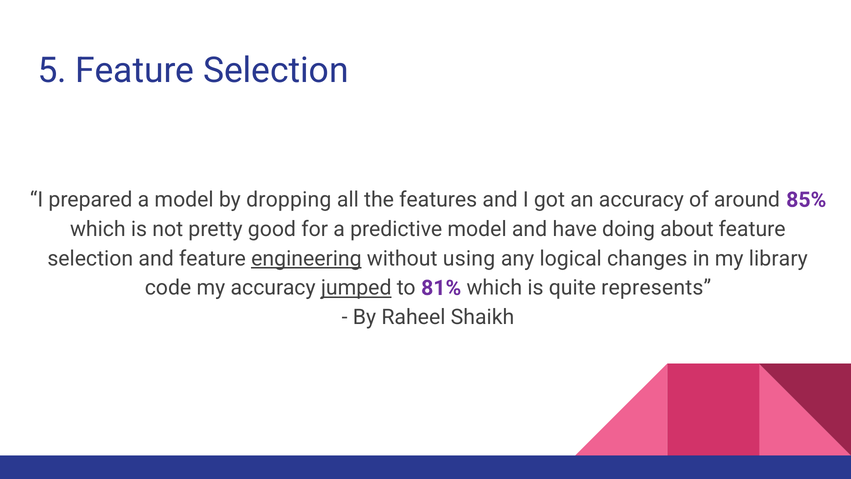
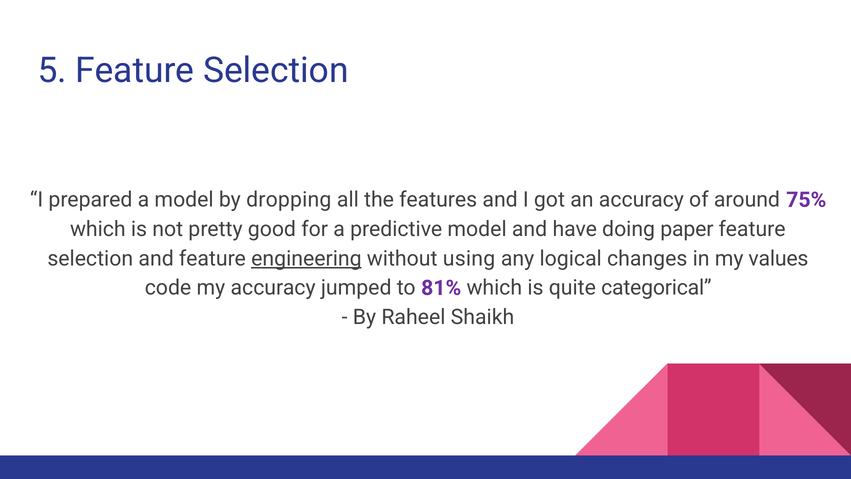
85%: 85% -> 75% (806, 200)
about: about -> paper (687, 229)
library: library -> values (778, 258)
jumped underline: present -> none (356, 288)
represents: represents -> categorical (656, 288)
